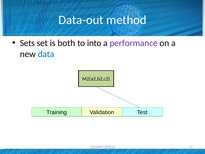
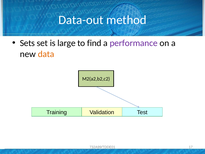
both: both -> large (66, 43)
into: into -> find (94, 43)
data colour: blue -> orange (46, 54)
